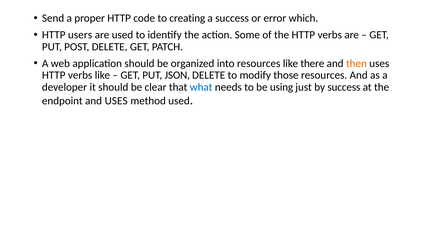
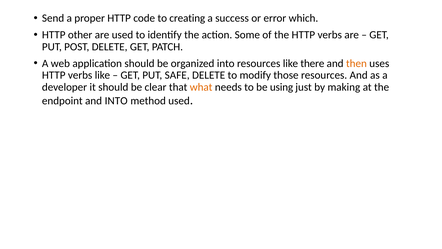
users: users -> other (80, 35)
JSON: JSON -> SAFE (177, 75)
what colour: blue -> orange (201, 87)
by success: success -> making (344, 87)
and USES: USES -> INTO (116, 101)
